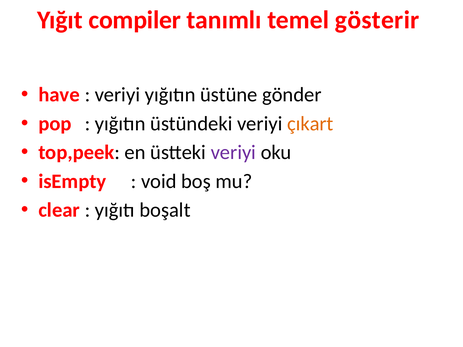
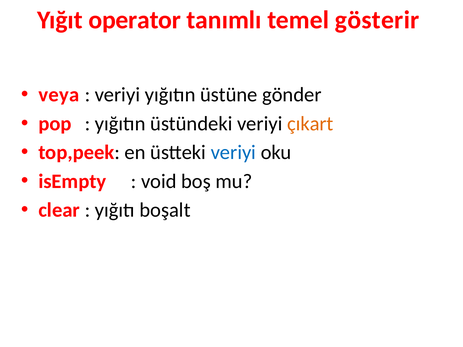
compiler: compiler -> operator (135, 20)
have: have -> veya (59, 95)
veriyi colour: purple -> blue (233, 153)
